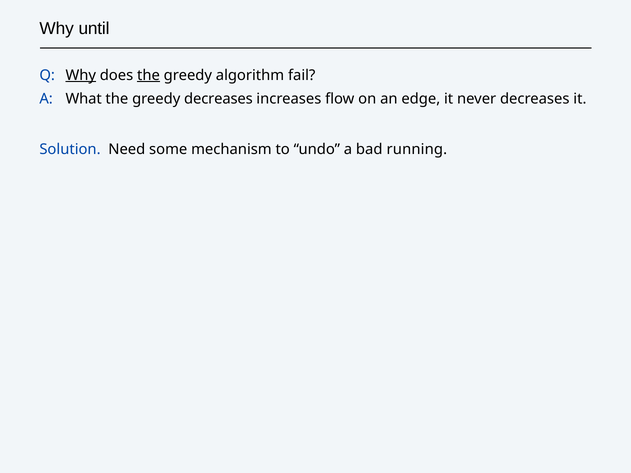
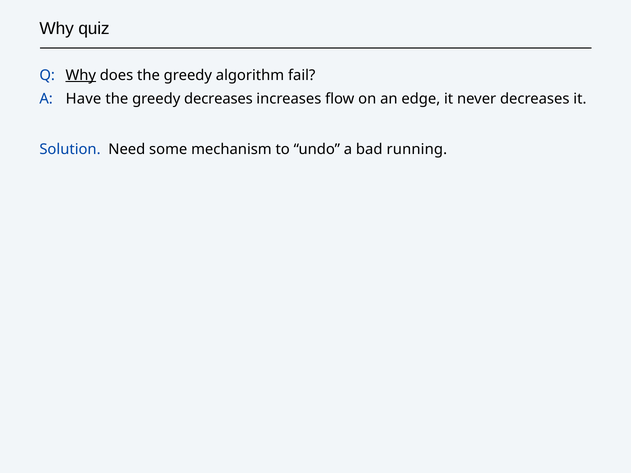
until: until -> quiz (94, 29)
the underline: present -> none (149, 75)
What: What -> Have (83, 99)
